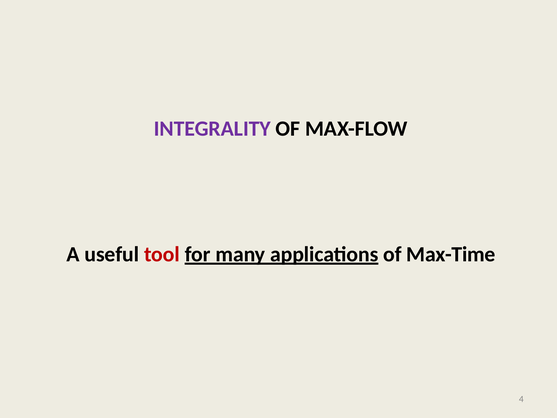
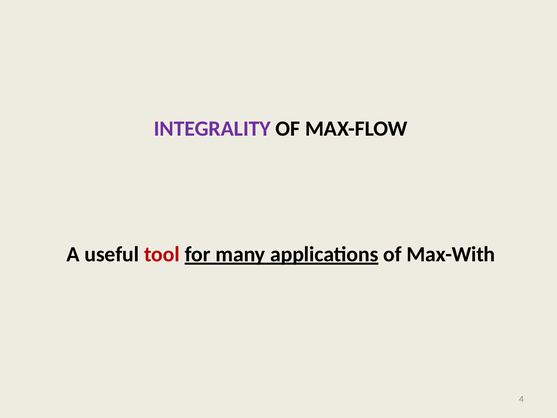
Max-Time: Max-Time -> Max-With (451, 254)
